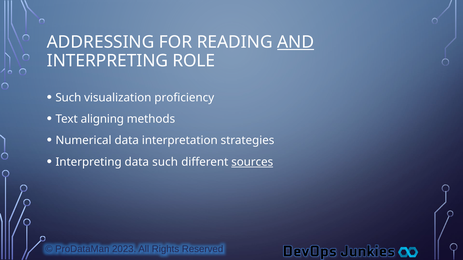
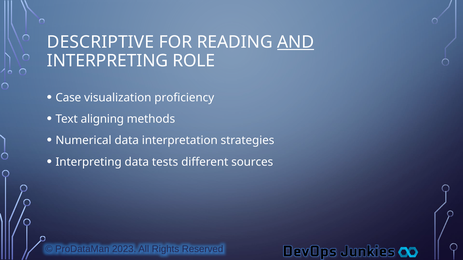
ADDRESSING: ADDRESSING -> DESCRIPTIVE (101, 42)
Such: Such -> Case (68, 98)
data such: such -> tests (165, 162)
sources underline: present -> none (252, 162)
